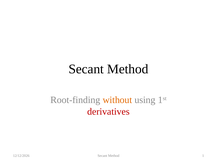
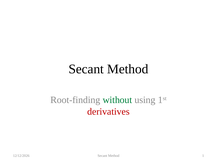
without colour: orange -> green (117, 100)
